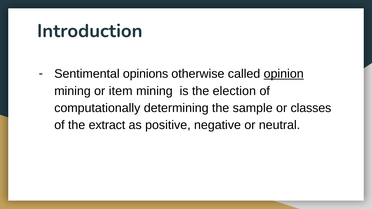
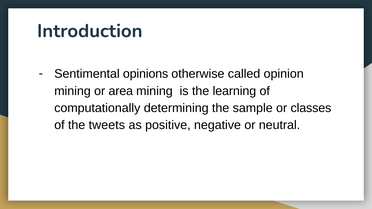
opinion underline: present -> none (284, 74)
item: item -> area (121, 91)
election: election -> learning (234, 91)
extract: extract -> tweets (107, 125)
